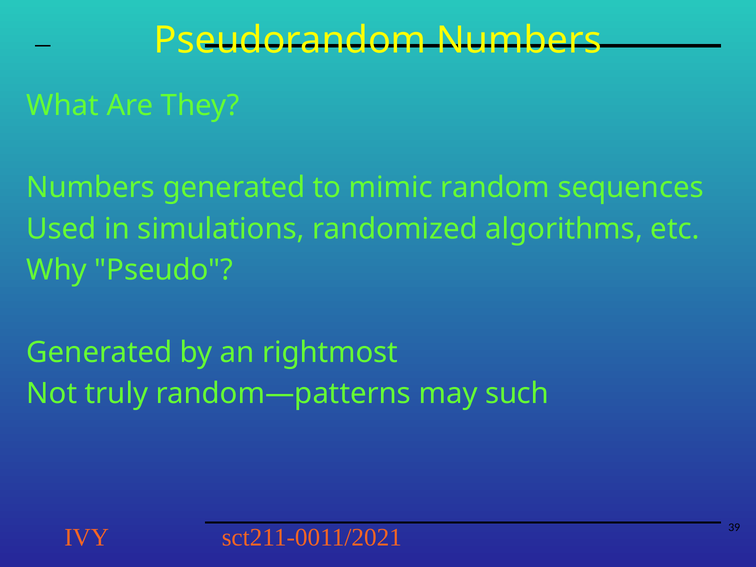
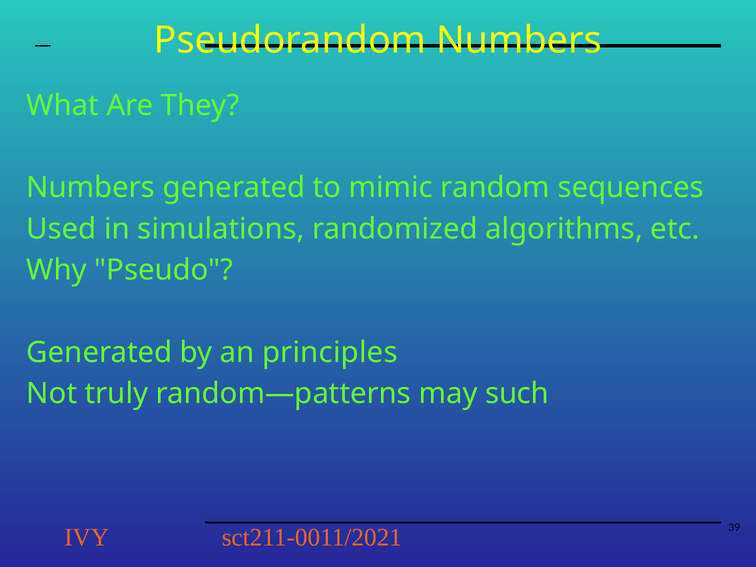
rightmost: rightmost -> principles (330, 353)
